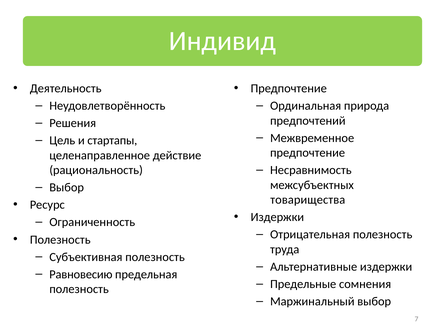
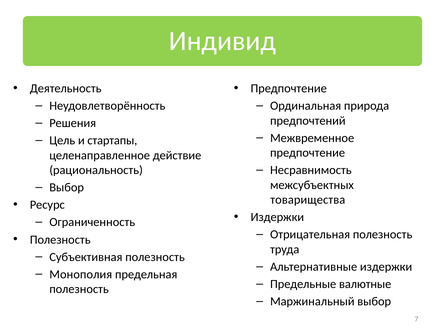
Равновесию: Равновесию -> Монополия (81, 274)
сомнения: сомнения -> валютные (365, 284)
